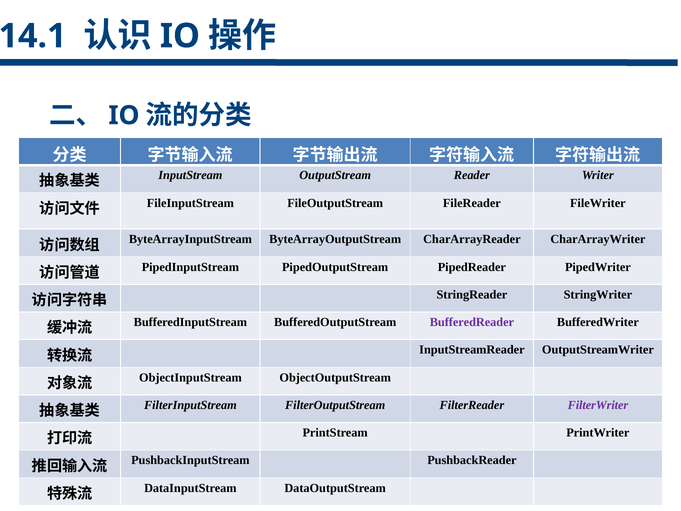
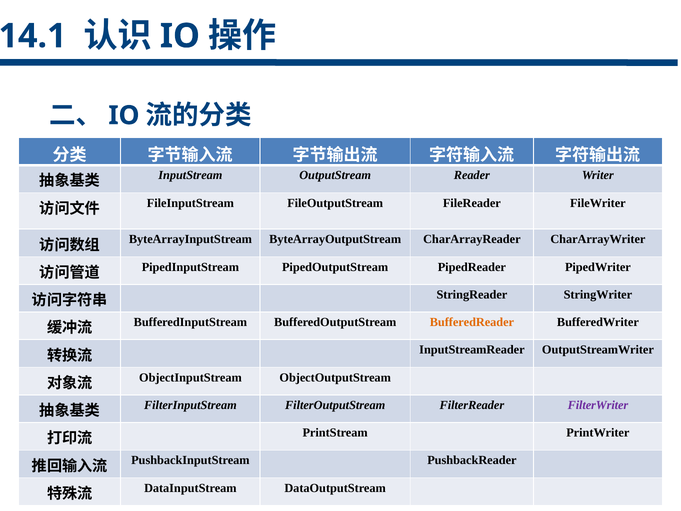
BufferedReader colour: purple -> orange (472, 322)
